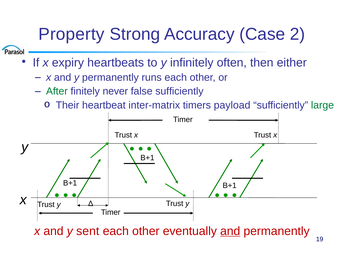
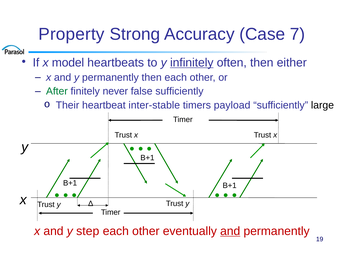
2: 2 -> 7 (298, 34)
expiry: expiry -> model (68, 63)
infinitely underline: none -> present (192, 63)
permanently runs: runs -> then (152, 77)
inter-matrix: inter-matrix -> inter-stable (154, 105)
large colour: green -> black (322, 105)
sent: sent -> step (88, 231)
